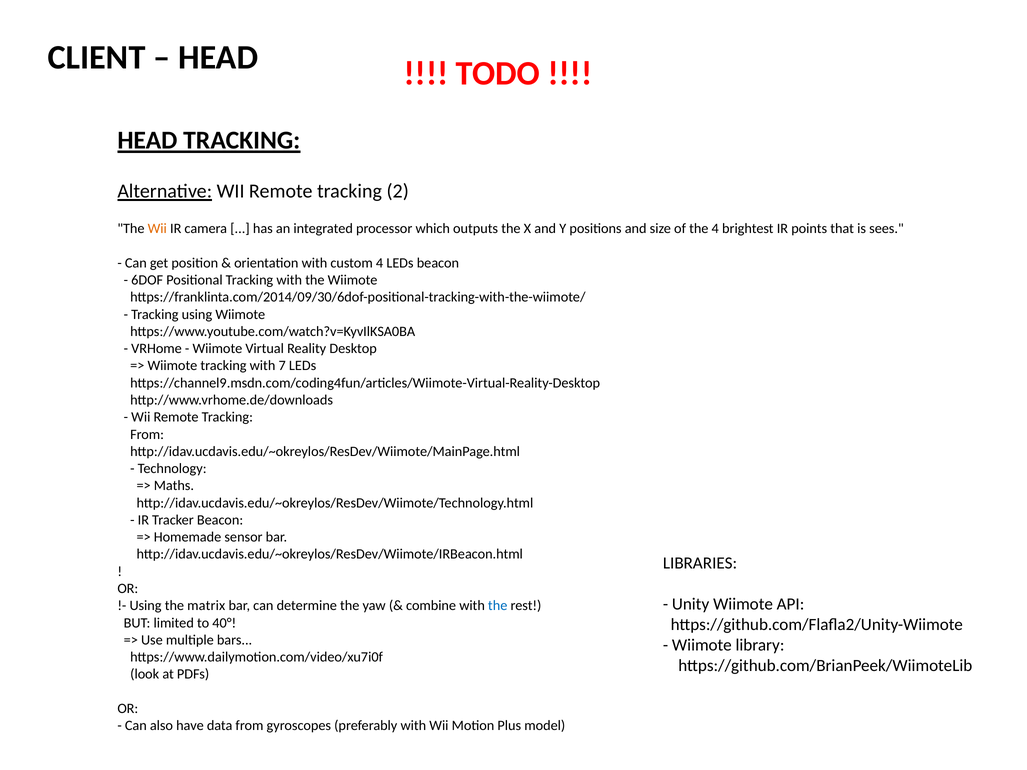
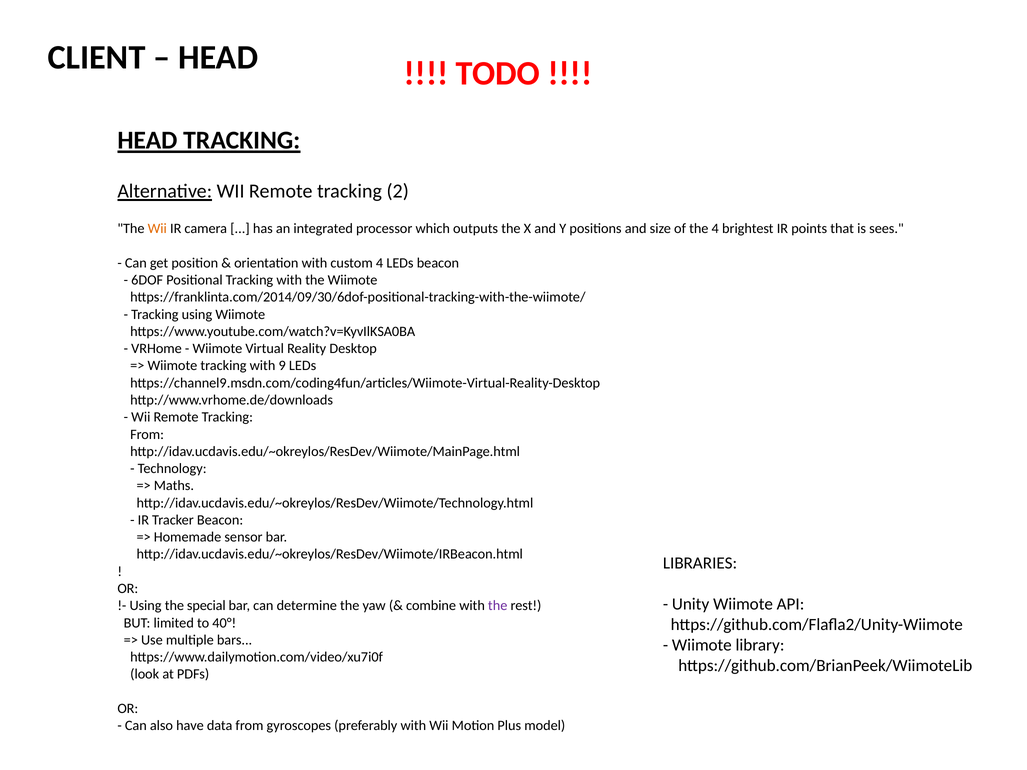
7: 7 -> 9 (282, 366)
matrix: matrix -> special (206, 606)
the colour: blue -> purple (498, 606)
